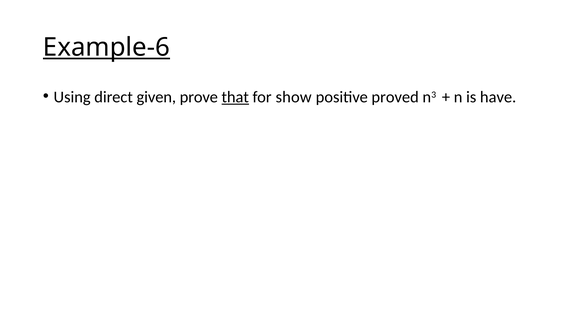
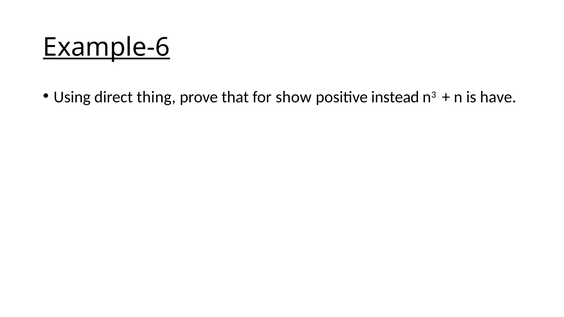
given: given -> thing (156, 97)
that underline: present -> none (235, 97)
proved: proved -> instead (395, 97)
